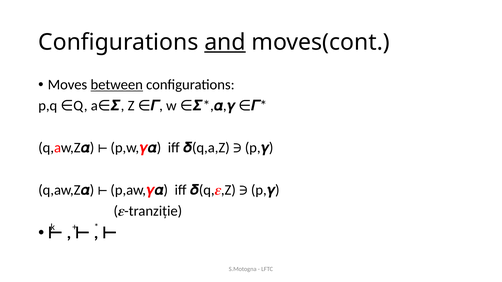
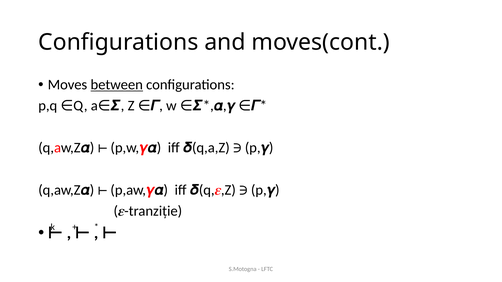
and underline: present -> none (225, 42)
